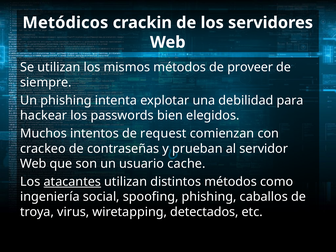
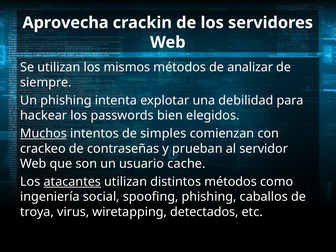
Metódicos: Metódicos -> Aprovecha (65, 23)
proveer: proveer -> analizar (250, 67)
Muchos underline: none -> present (44, 133)
request: request -> simples (163, 133)
